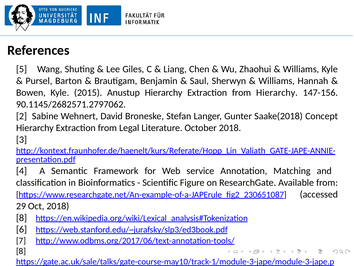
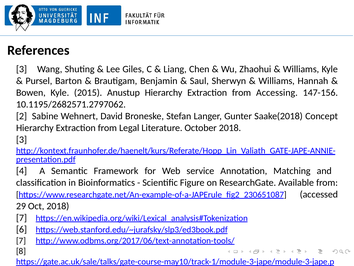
5: 5 -> 3 (22, 69)
from Hierarchy: Hierarchy -> Accessing (277, 93)
90.1145/2682571.2797062: 90.1145/2682571.2797062 -> 10.1195/2682571.2797062 (71, 104)
8: 8 -> 7 (22, 218)
